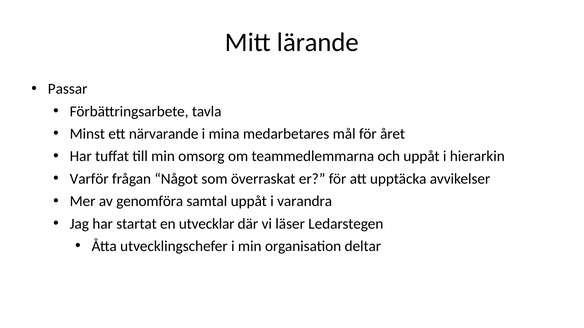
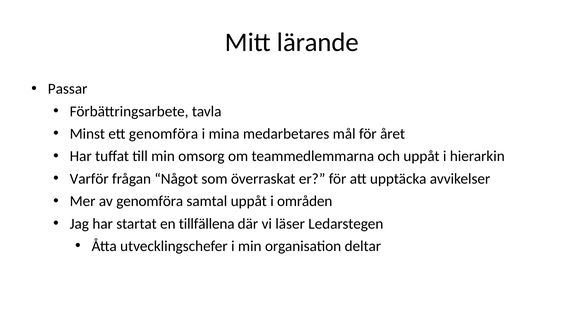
ett närvarande: närvarande -> genomföra (164, 134)
varandra: varandra -> områden (305, 202)
utvecklar: utvecklar -> tillfällena (207, 224)
